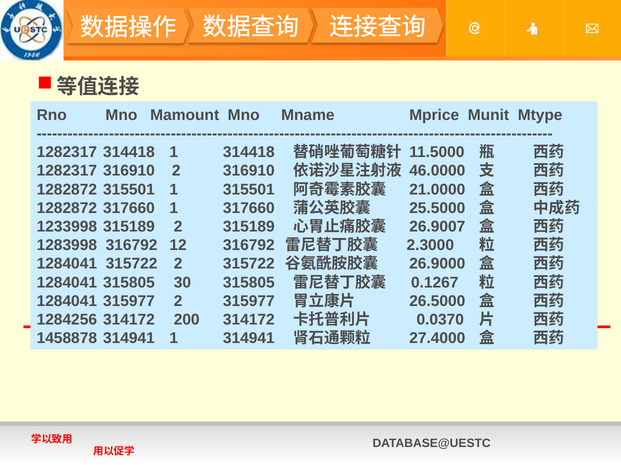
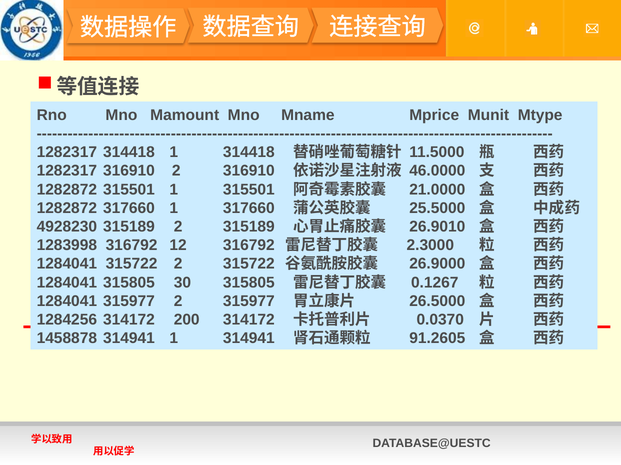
1233998: 1233998 -> 4928230 (67, 227)
26.9007: 26.9007 -> 26.9010 (437, 227)
27.4000: 27.4000 -> 91.2605 (437, 339)
